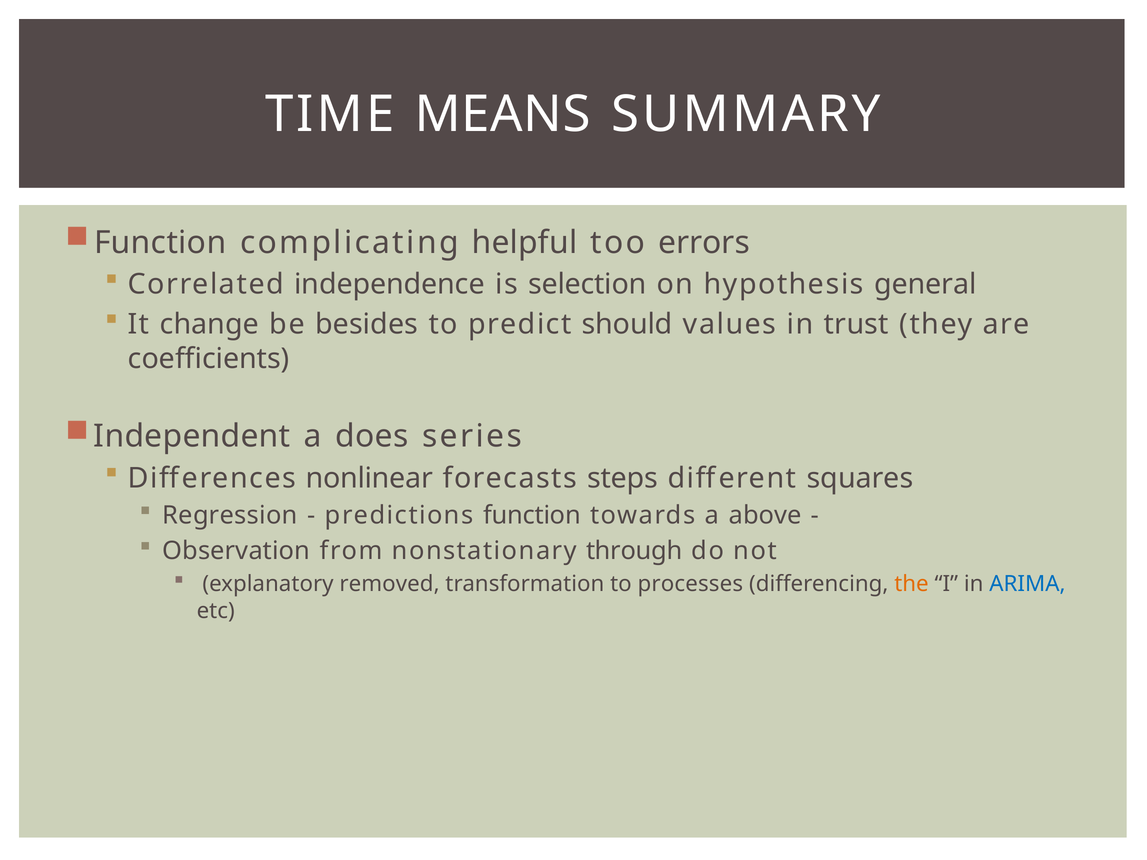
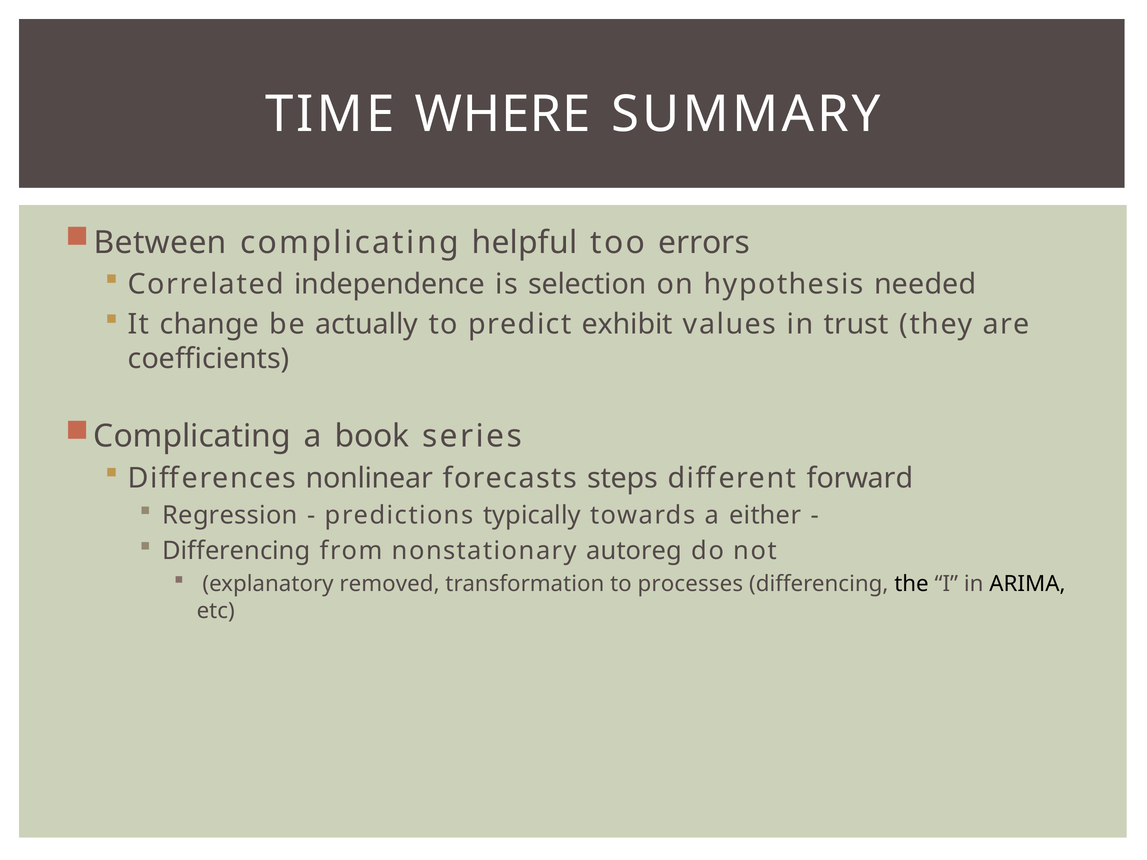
MEANS: MEANS -> WHERE (503, 114)
Function: Function -> Between (160, 243)
general: general -> needed (925, 284)
besides: besides -> actually (367, 325)
should: should -> exhibit (627, 325)
Independent: Independent -> Complicating (192, 436)
does: does -> book (372, 436)
squares: squares -> forward (860, 478)
predictions function: function -> typically (532, 516)
above: above -> either (765, 516)
Observation: Observation -> Differencing (236, 551)
through: through -> autoreg (634, 551)
the colour: orange -> black (911, 584)
ARIMA colour: blue -> black (1027, 584)
